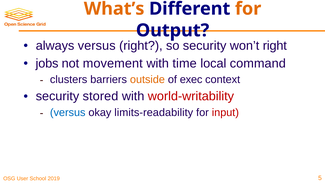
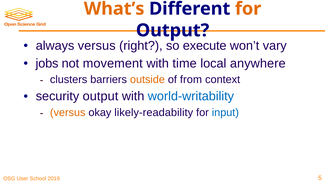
security: security -> execute (205, 46)
won’t right: right -> vary (275, 46)
command: command -> anywhere (258, 63)
exec: exec -> from (191, 79)
security stored: stored -> output (100, 96)
world-writability colour: red -> blue (191, 96)
versus colour: blue -> orange (68, 112)
limits-readability: limits-readability -> likely-readability (154, 112)
input colour: red -> blue (225, 112)
